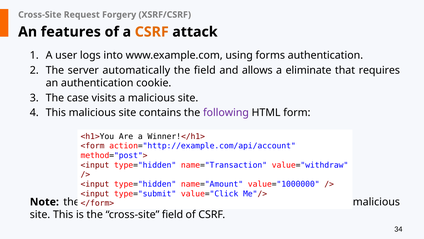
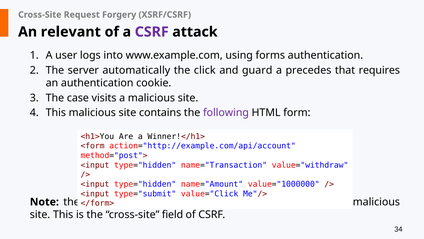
features: features -> relevant (71, 32)
CSRF colour: orange -> purple (152, 32)
the field: field -> click (205, 70)
allows: allows -> guard (257, 70)
eliminate: eliminate -> precedes (308, 70)
